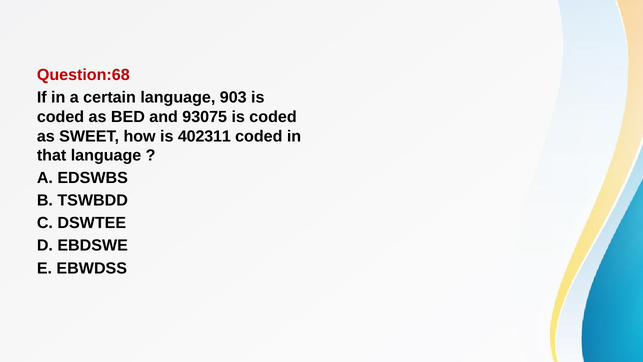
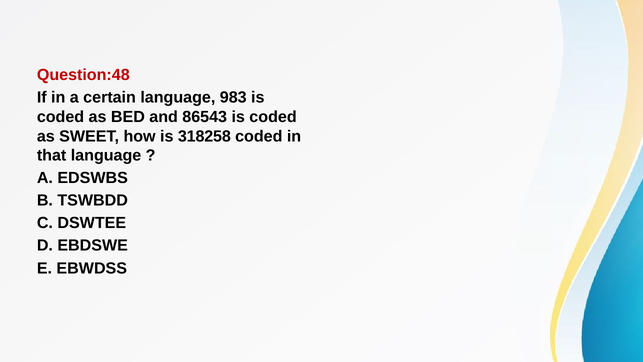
Question:68: Question:68 -> Question:48 (83, 75)
903: 903 -> 983 (233, 98)
93075: 93075 -> 86543 (205, 117)
402311: 402311 -> 318258 (204, 136)
